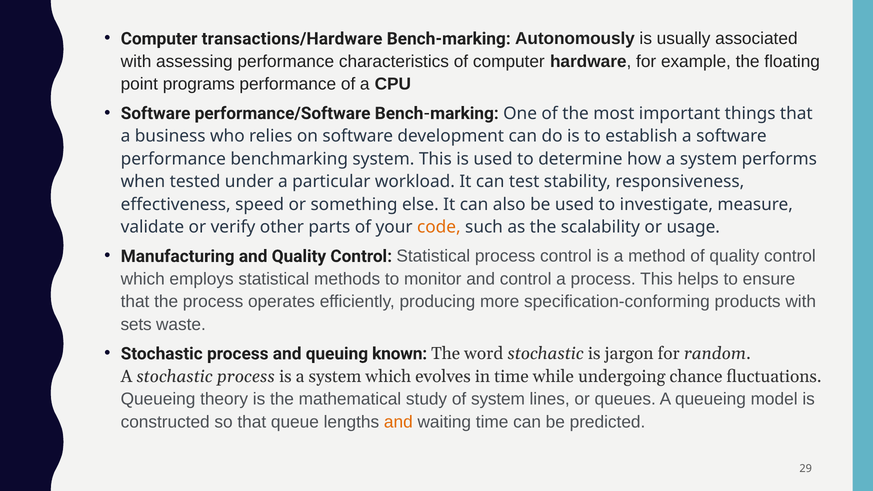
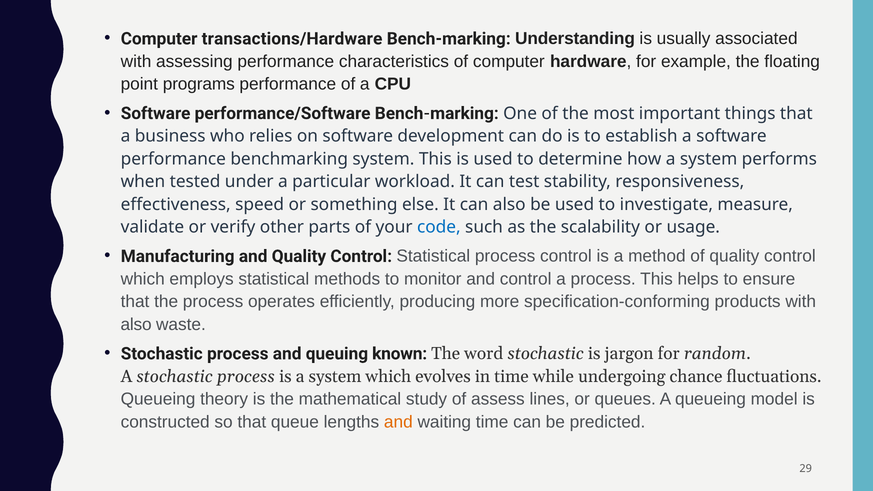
Autonomously: Autonomously -> Understanding (575, 39)
code colour: orange -> blue (439, 227)
sets: sets -> also (136, 325)
of system: system -> assess (498, 399)
